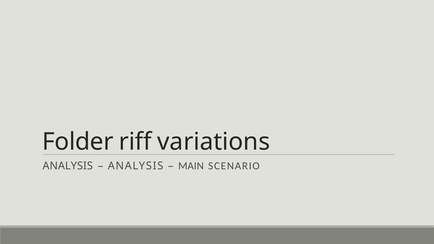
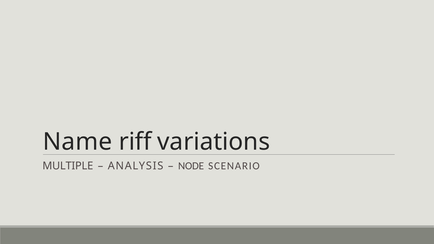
Folder: Folder -> Name (78, 142)
ANALYSIS: ANALYSIS -> MULTIPLE (68, 166)
MAIN: MAIN -> NODE (191, 166)
